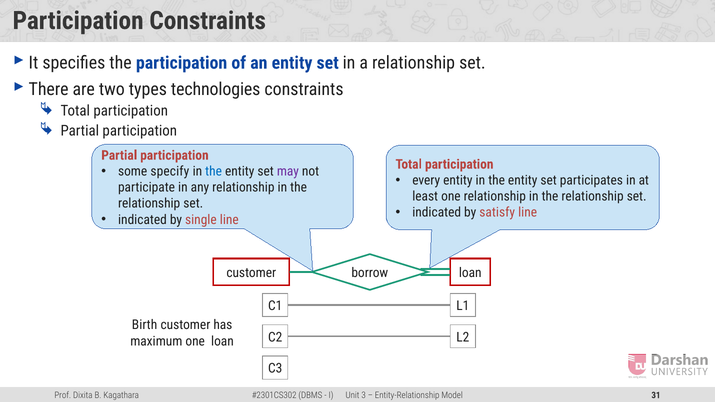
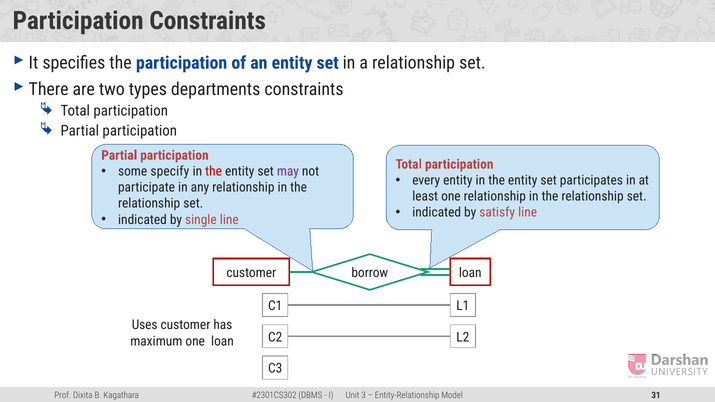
technologies: technologies -> departments (216, 90)
the colour: blue -> red (214, 171)
Birth: Birth -> Uses (145, 325)
